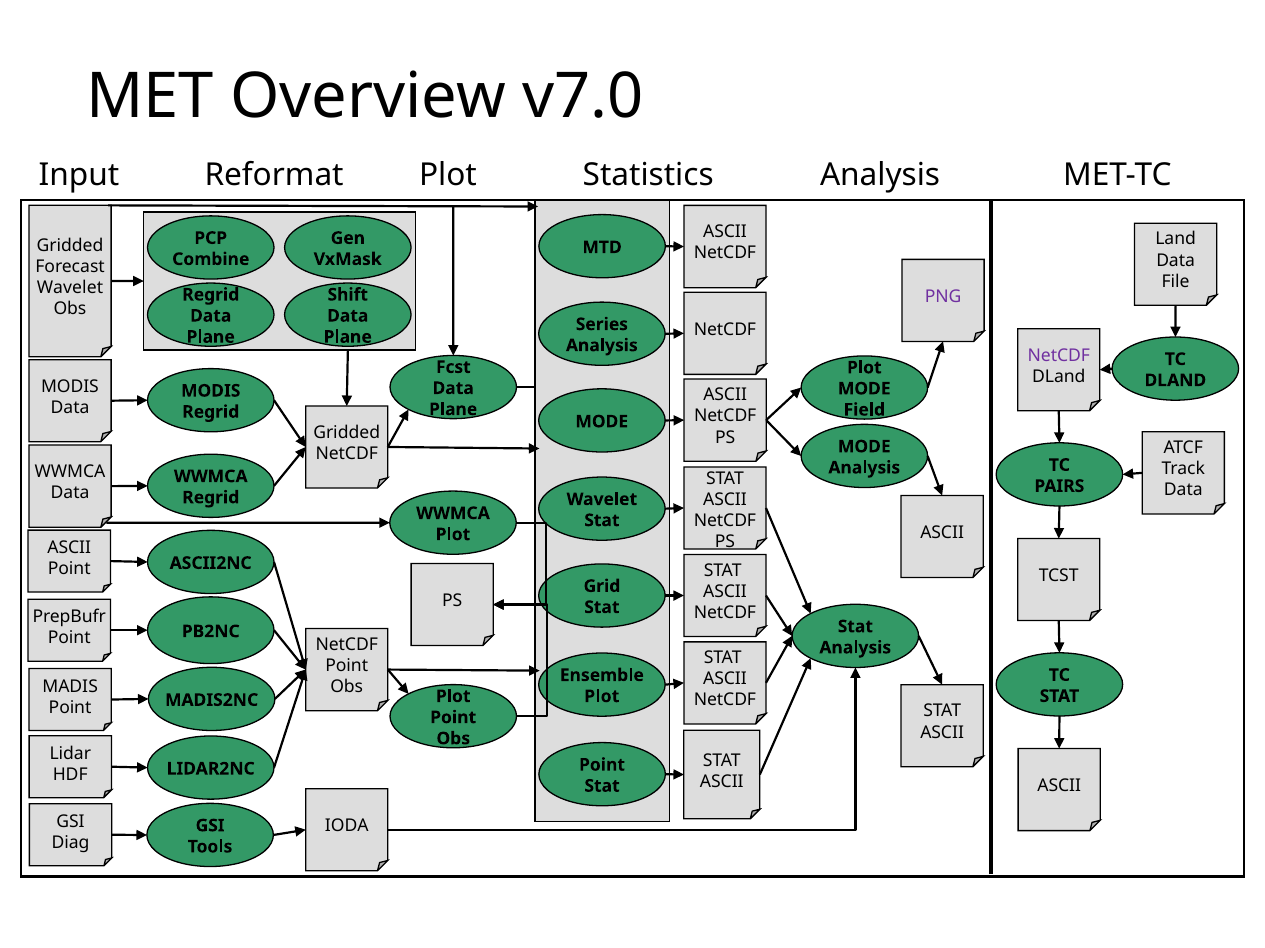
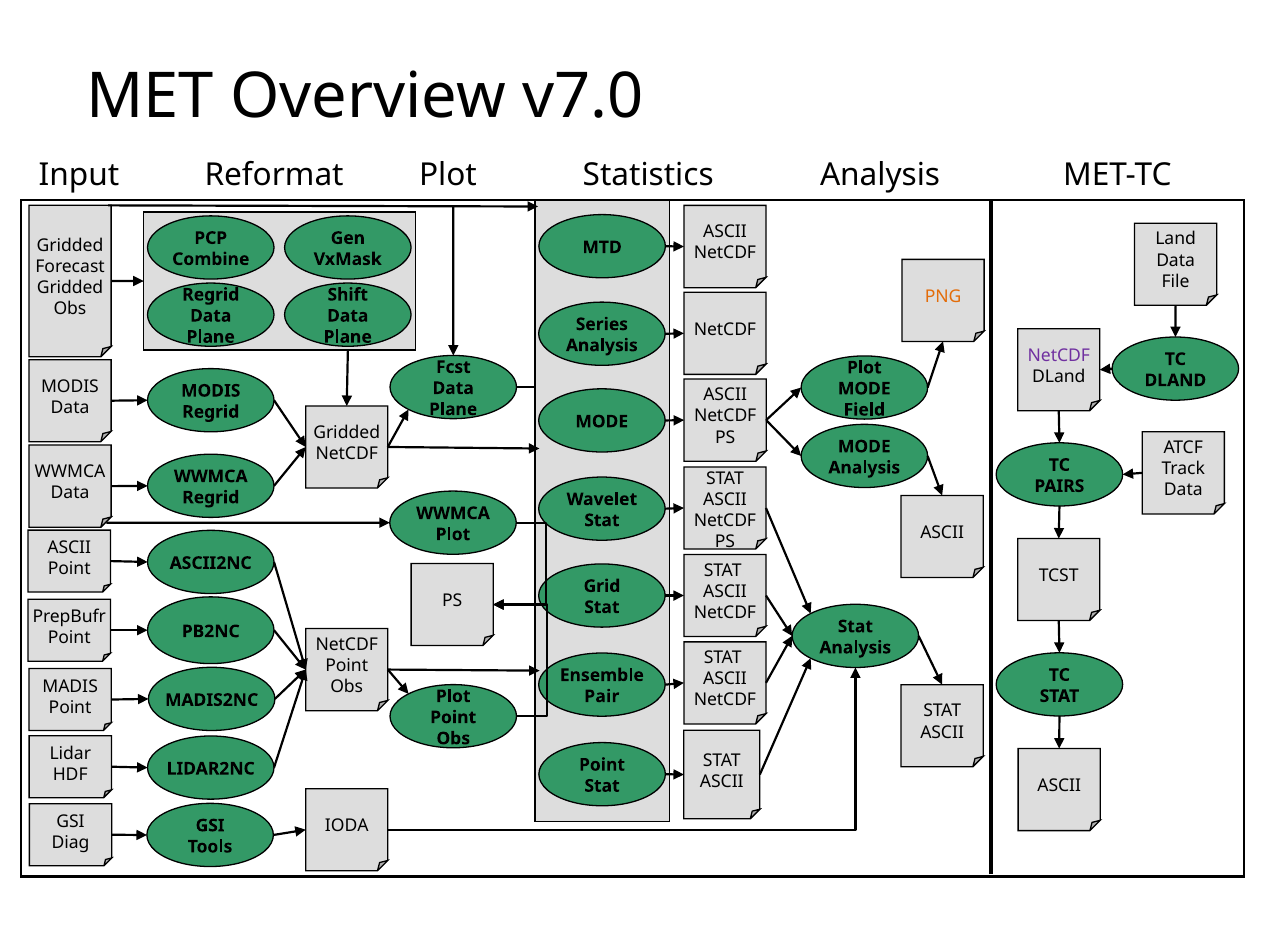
Wavelet: Wavelet -> Gridded (70, 288)
PNG colour: purple -> orange (943, 297)
Plot: Plot -> Pair (602, 697)
